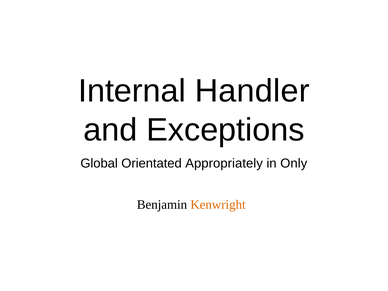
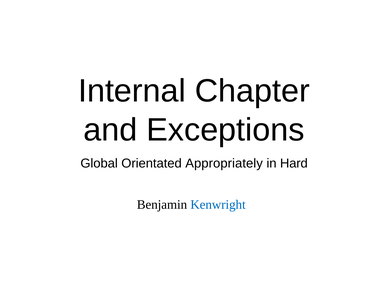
Handler: Handler -> Chapter (252, 91)
Only: Only -> Hard (294, 163)
Kenwright colour: orange -> blue (218, 205)
